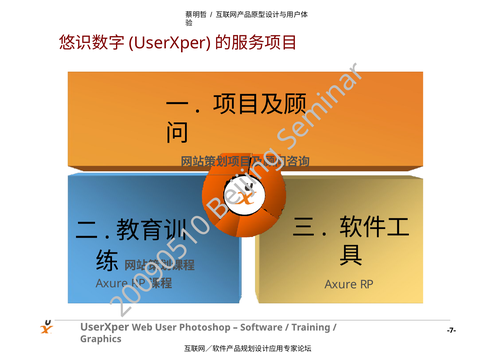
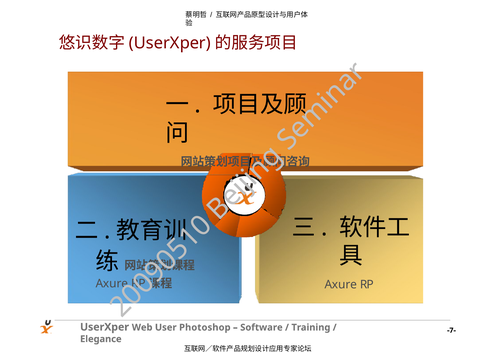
Graphics: Graphics -> Elegance (101, 339)
